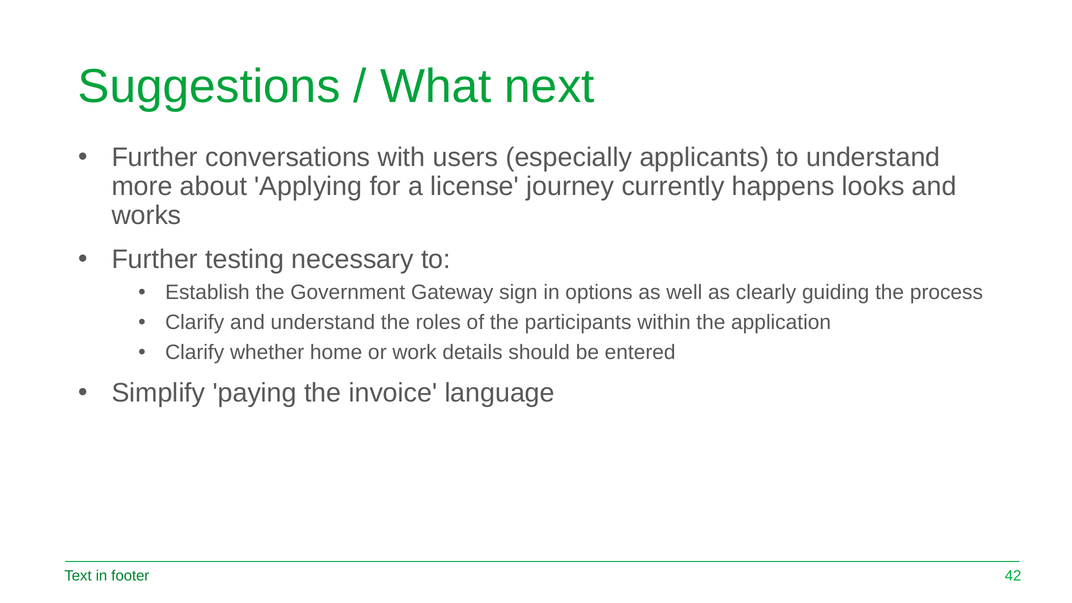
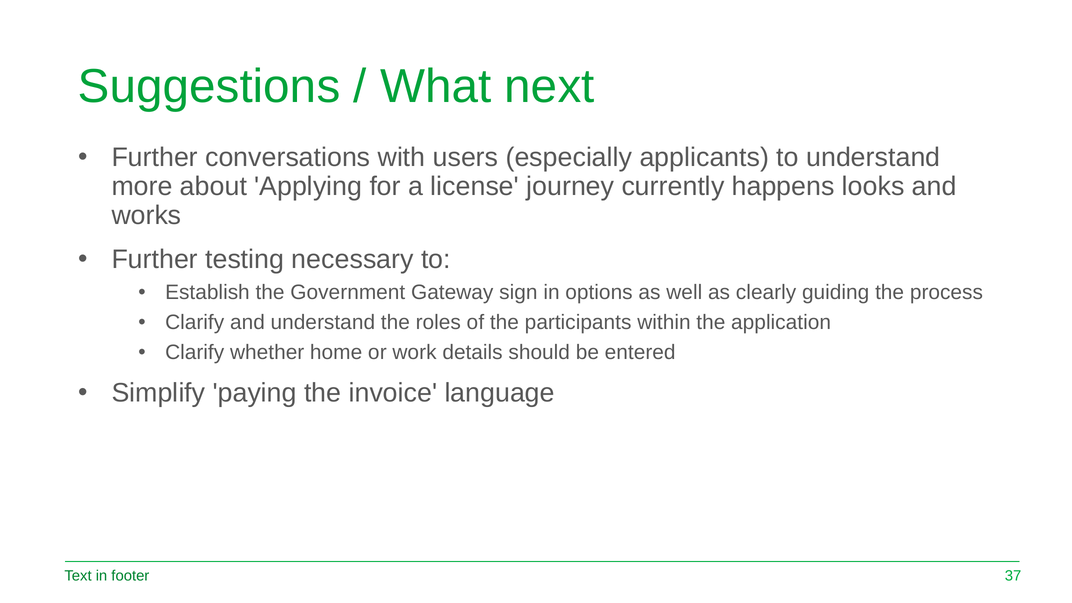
42: 42 -> 37 (1013, 576)
